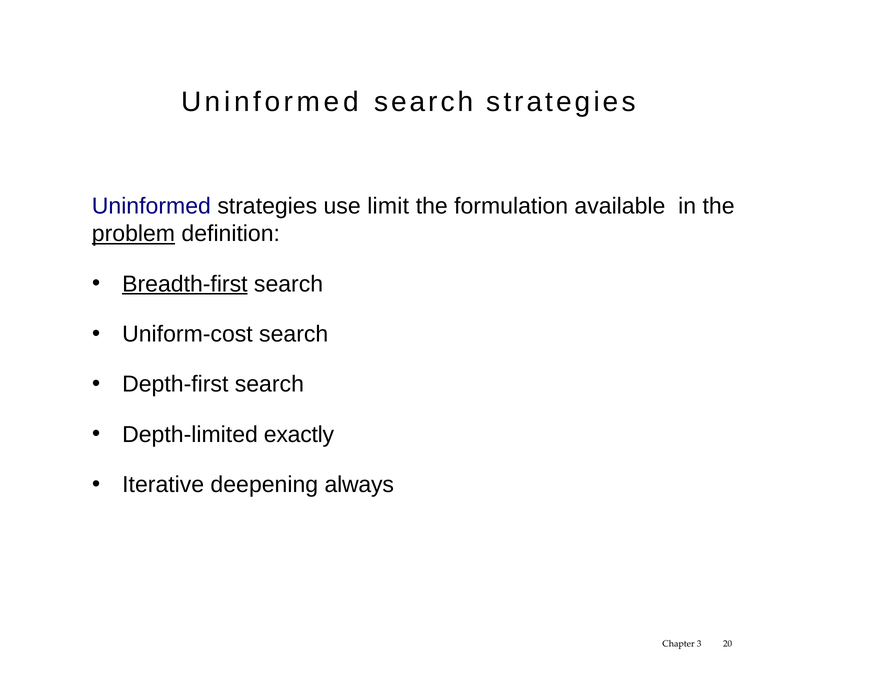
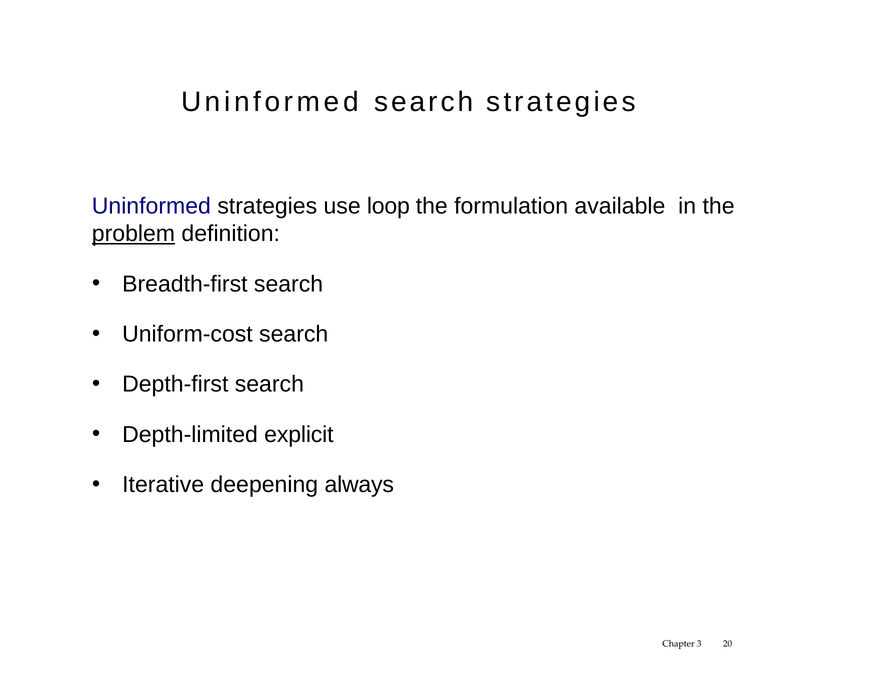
limit: limit -> loop (388, 206)
Breadth-first underline: present -> none (185, 284)
exactly: exactly -> explicit (299, 434)
